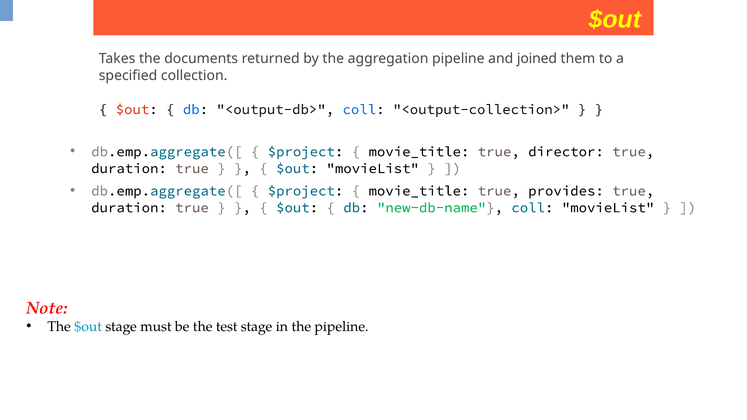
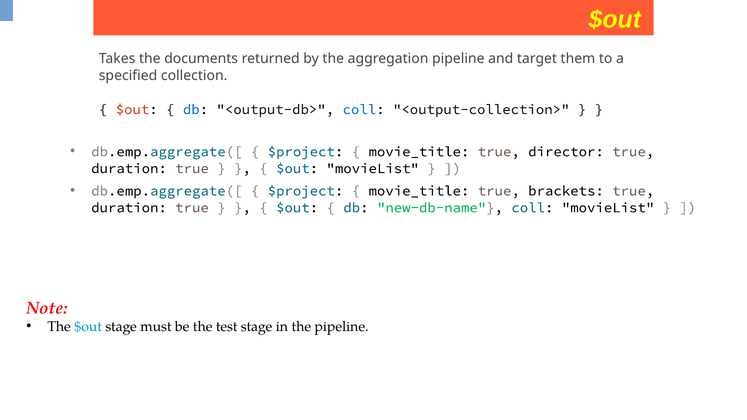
joined: joined -> target (537, 59)
provides: provides -> brackets (566, 191)
